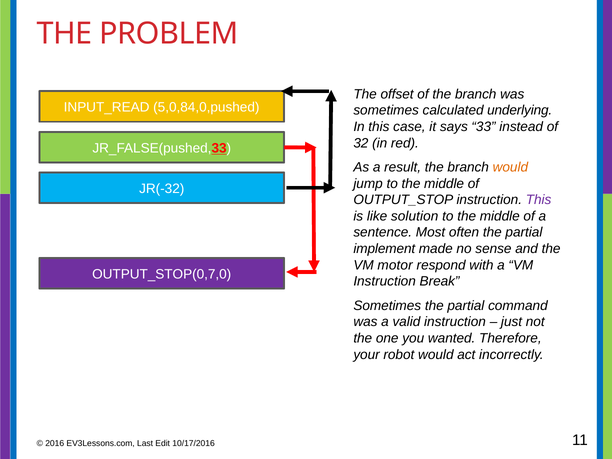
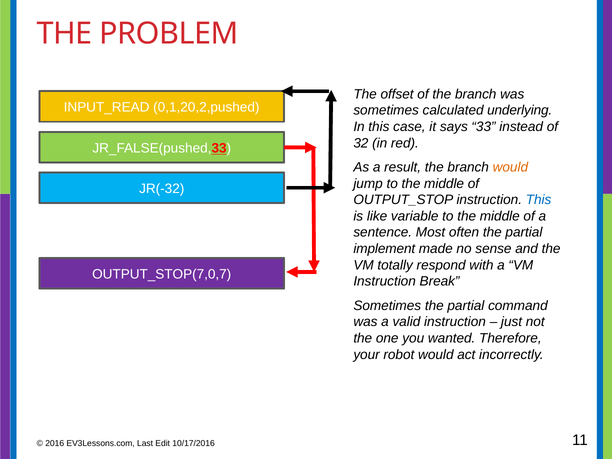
5,0,84,0,pushed: 5,0,84,0,pushed -> 0,1,20,2,pushed (206, 107)
This colour: purple -> blue (539, 200)
solution: solution -> variable (415, 216)
motor: motor -> totally (395, 265)
OUTPUT_STOP(0,7,0: OUTPUT_STOP(0,7,0 -> OUTPUT_STOP(7,0,7 (162, 274)
